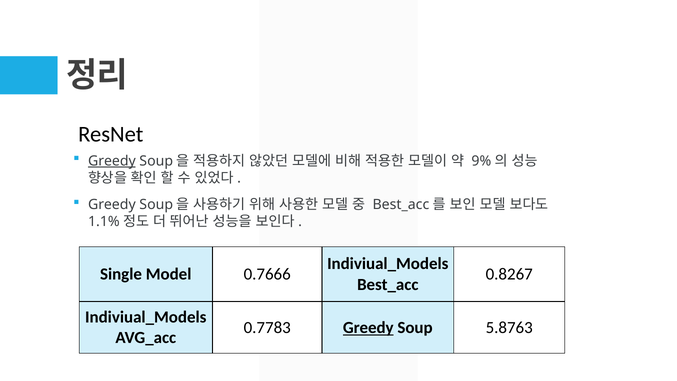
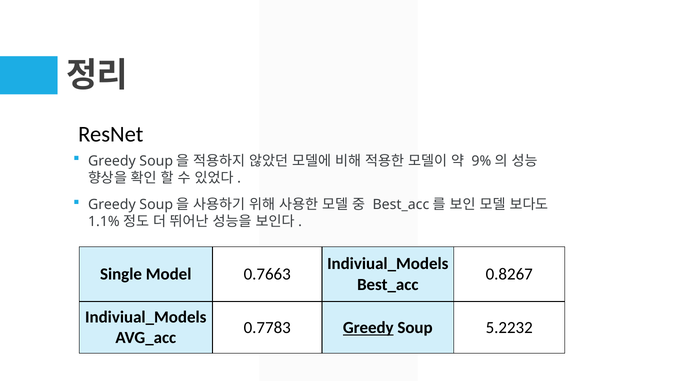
Greedy underline: present -> none (112, 161)
0.7666: 0.7666 -> 0.7663 (267, 274)
5.8763: 5.8763 -> 5.2232 (509, 327)
